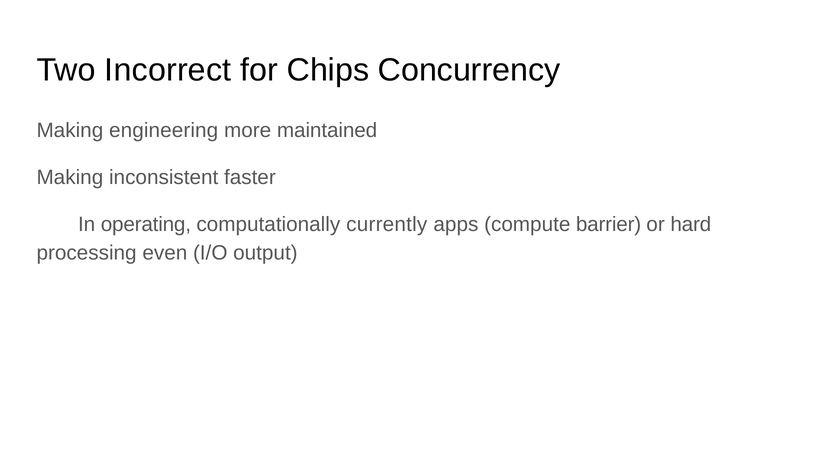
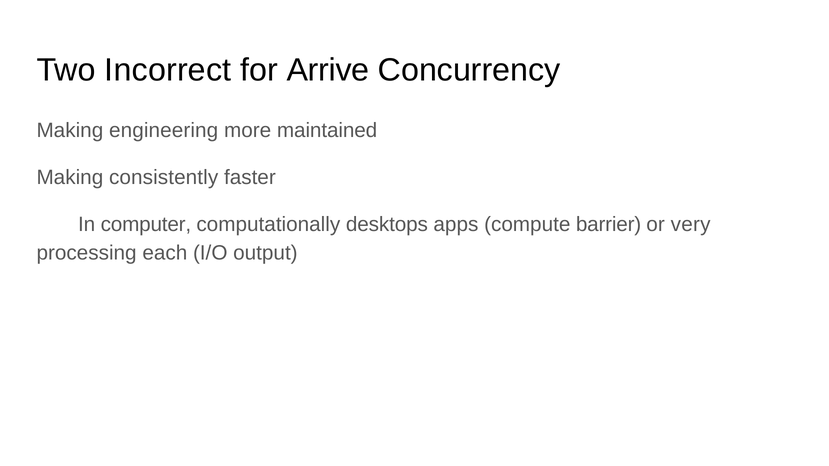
Chips: Chips -> Arrive (328, 70)
inconsistent: inconsistent -> consistently (164, 177)
operating: operating -> computer (146, 224)
currently: currently -> desktops (387, 224)
hard: hard -> very (691, 224)
even: even -> each (165, 253)
